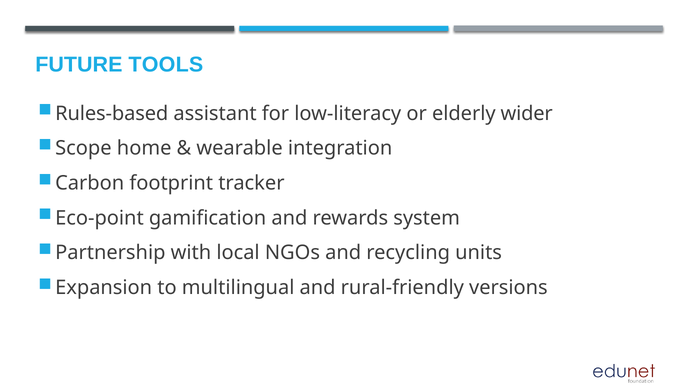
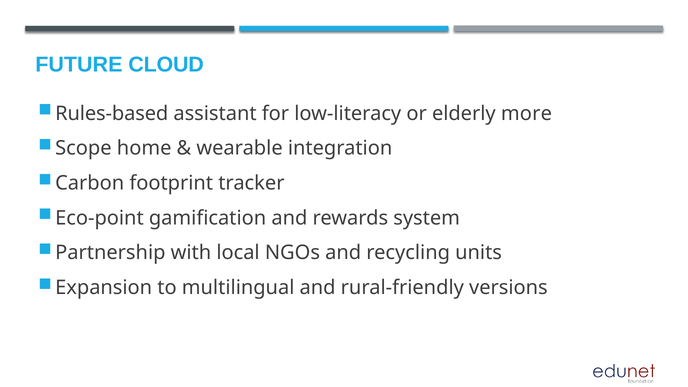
TOOLS: TOOLS -> CLOUD (166, 65)
wider: wider -> more (526, 113)
